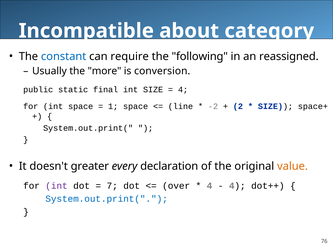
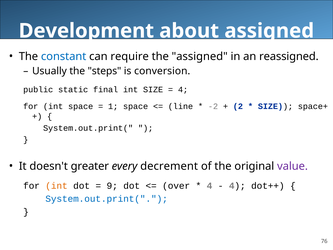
Incompatible: Incompatible -> Development (86, 31)
about category: category -> assigned (269, 31)
the following: following -> assigned (200, 56)
more: more -> steps (105, 71)
declaration: declaration -> decrement (169, 166)
value colour: orange -> purple (292, 166)
int colour: purple -> orange (57, 186)
7: 7 -> 9 (112, 186)
